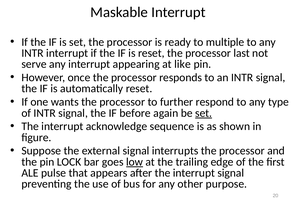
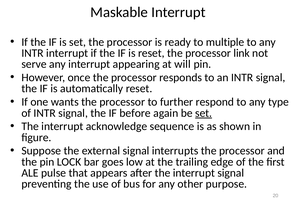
last: last -> link (242, 53)
like: like -> will (183, 64)
low underline: present -> none (135, 162)
